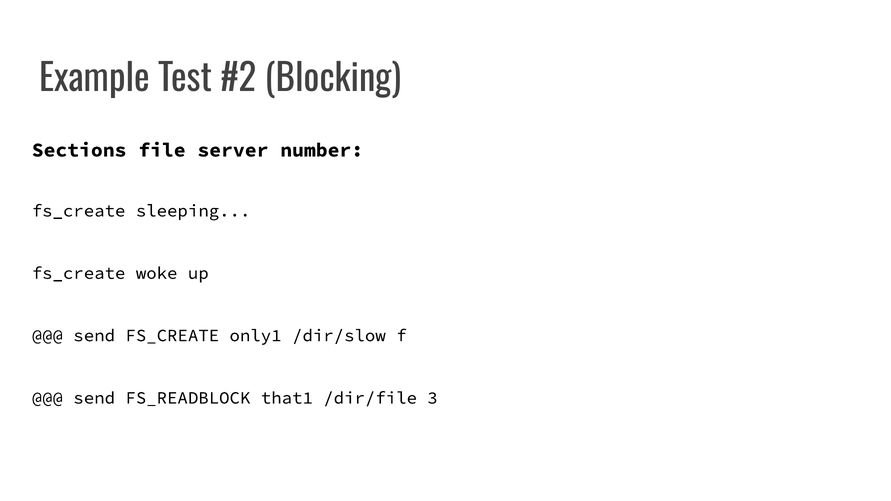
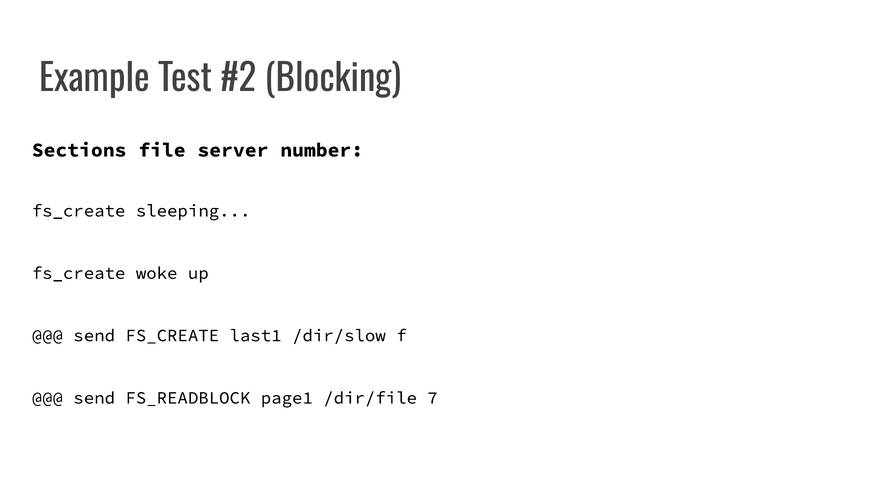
only1: only1 -> last1 (256, 336)
that1: that1 -> page1 (287, 398)
3: 3 -> 7 (433, 398)
